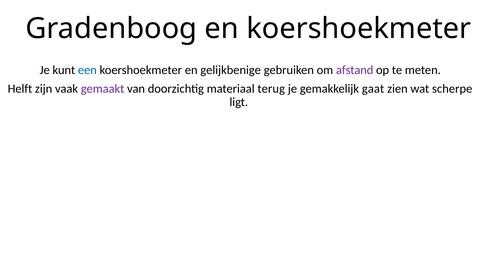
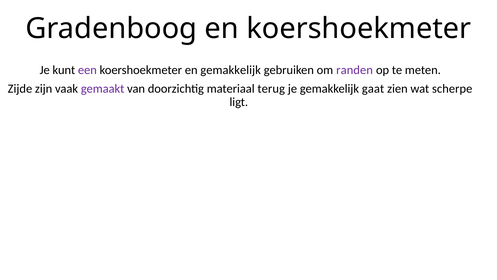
een colour: blue -> purple (87, 70)
en gelijkbenige: gelijkbenige -> gemakkelijk (231, 70)
afstand: afstand -> randen (355, 70)
Helft: Helft -> Zijde (20, 89)
